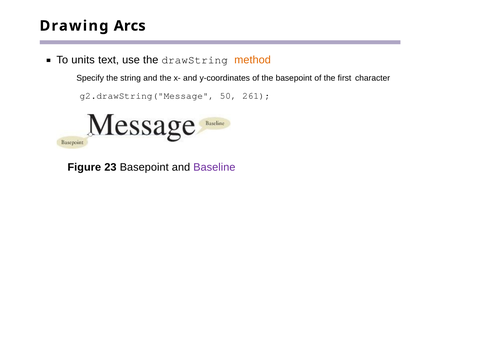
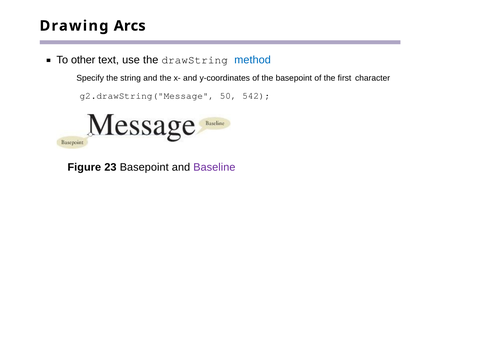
units: units -> other (83, 60)
method colour: orange -> blue (253, 60)
261: 261 -> 542 (256, 96)
